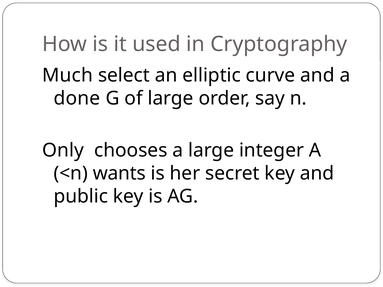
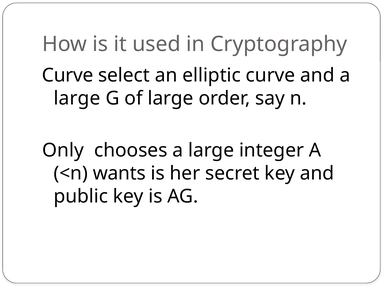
Much: Much -> Curve (68, 75)
done: done -> large (77, 98)
